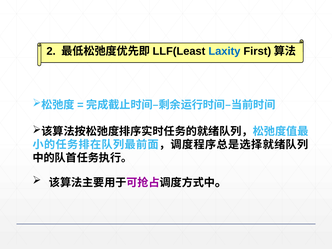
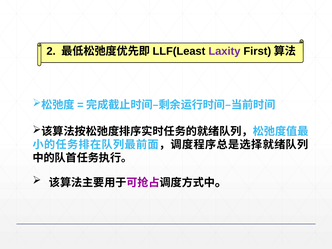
Laxity colour: blue -> purple (224, 51)
